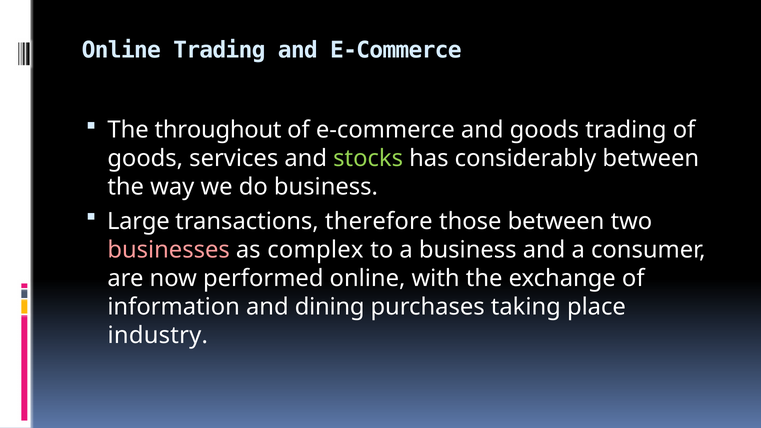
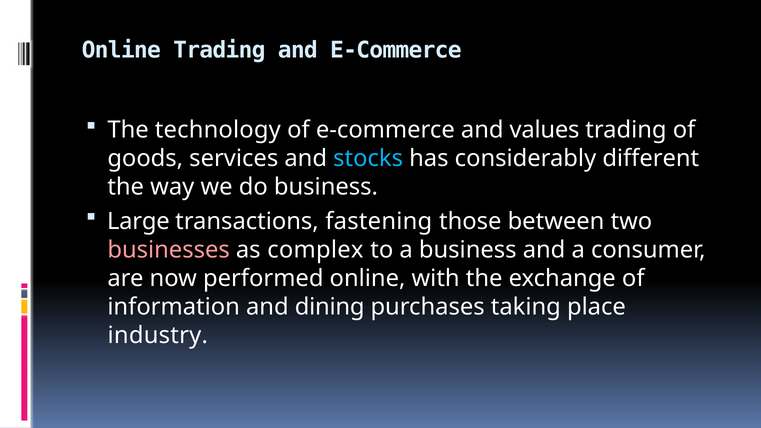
throughout: throughout -> technology (218, 130)
and goods: goods -> values (545, 130)
stocks colour: light green -> light blue (368, 159)
considerably between: between -> different (651, 159)
therefore: therefore -> fastening (379, 221)
